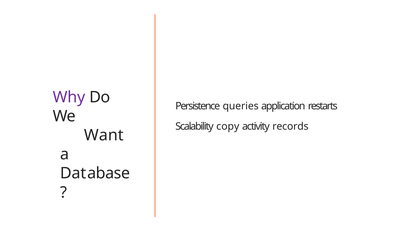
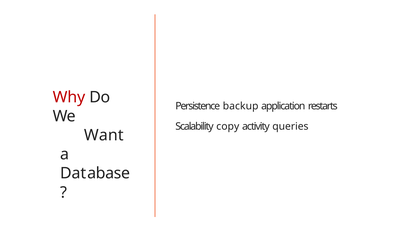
Why colour: purple -> red (69, 97)
queries: queries -> backup (241, 106)
records: records -> queries (290, 126)
